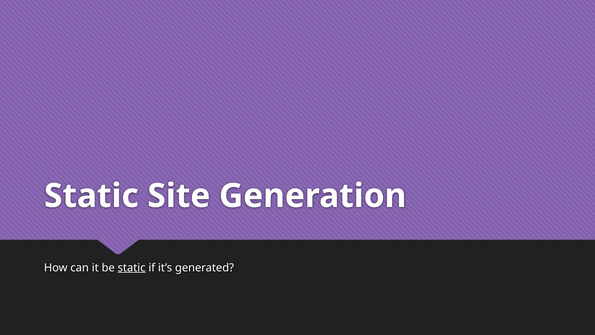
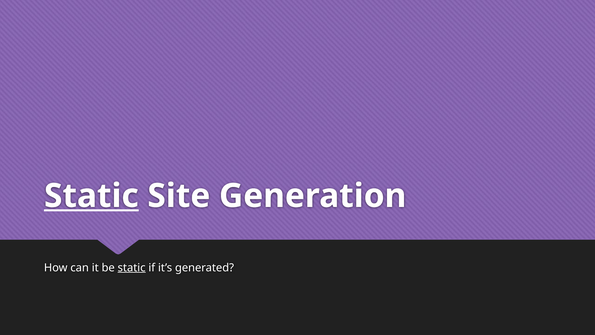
Static underline: none -> present (91, 196)
